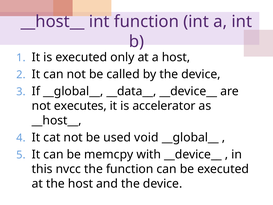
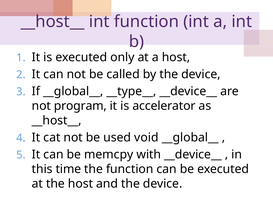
__data__: __data__ -> __type__ (131, 91)
executes: executes -> program (80, 106)
nvcc: nvcc -> time (68, 169)
